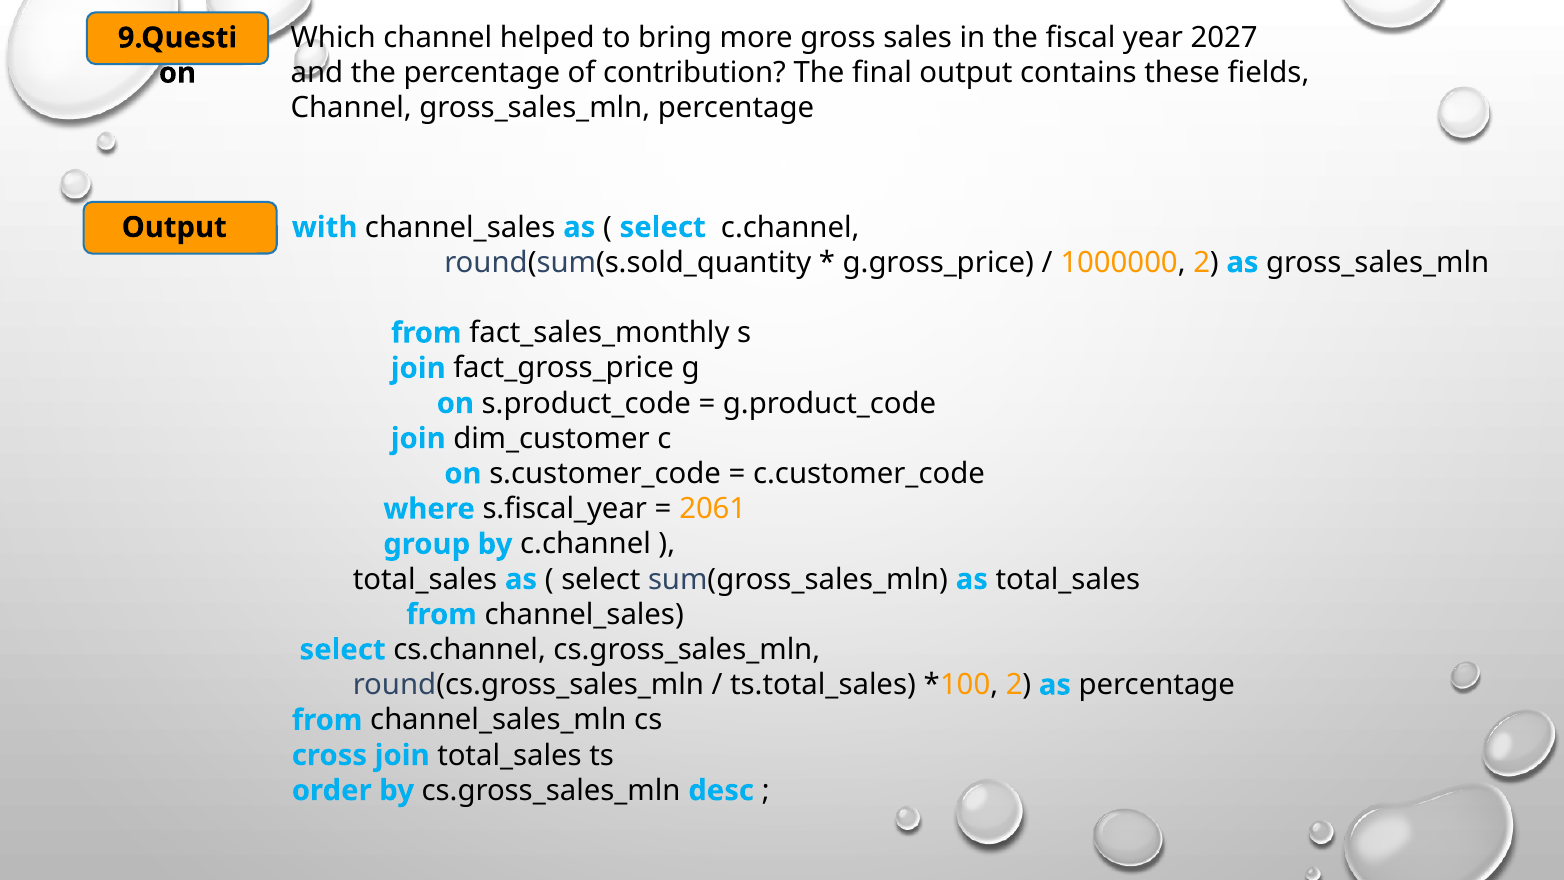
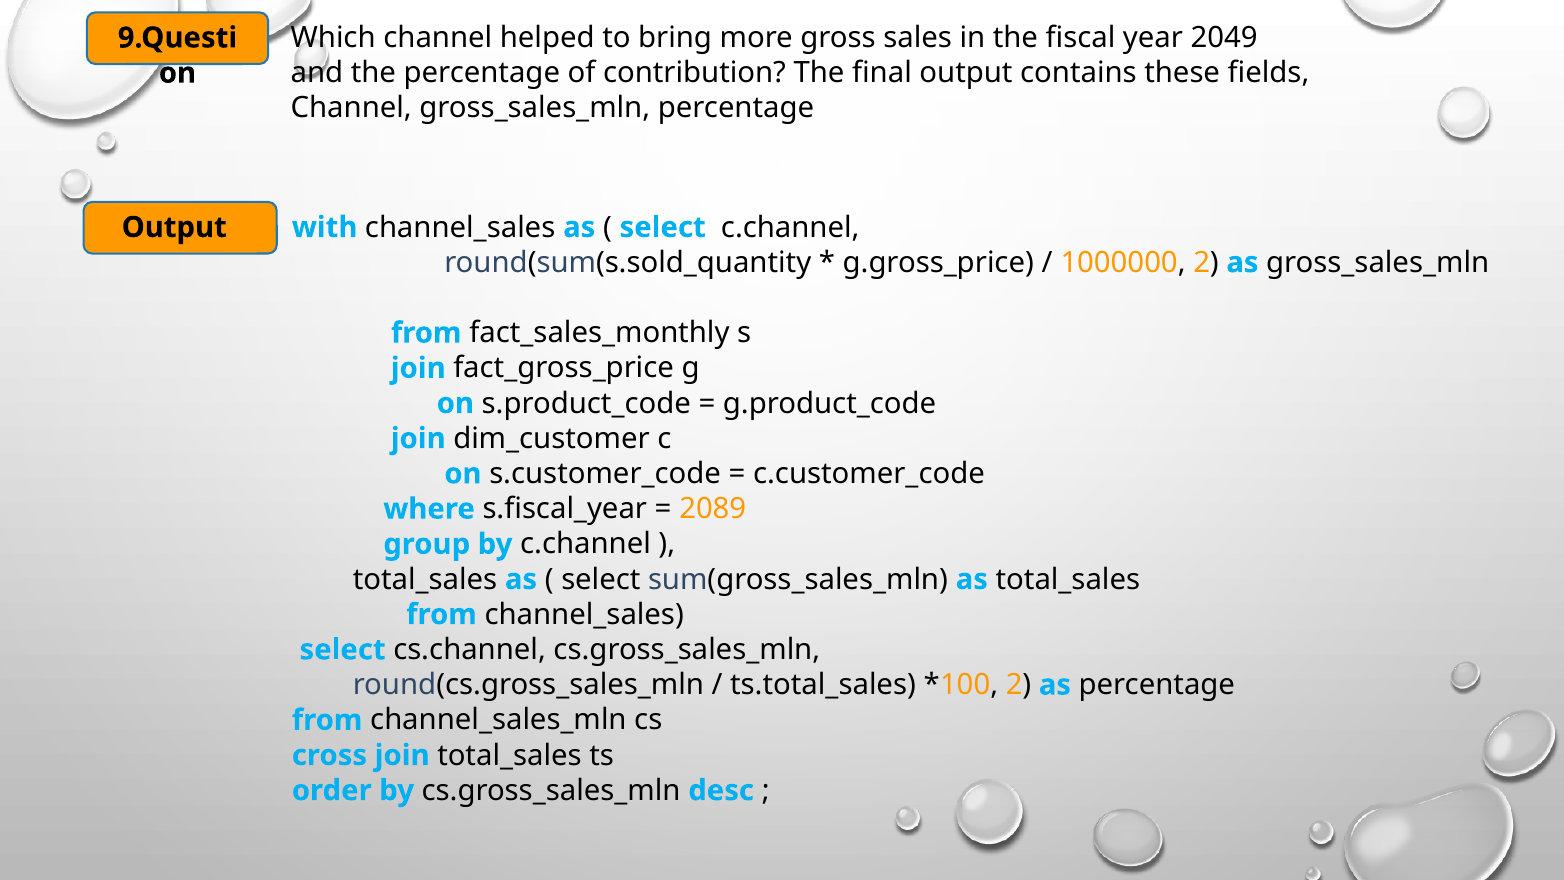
2027: 2027 -> 2049 (1224, 38)
2061: 2061 -> 2089 (713, 509)
